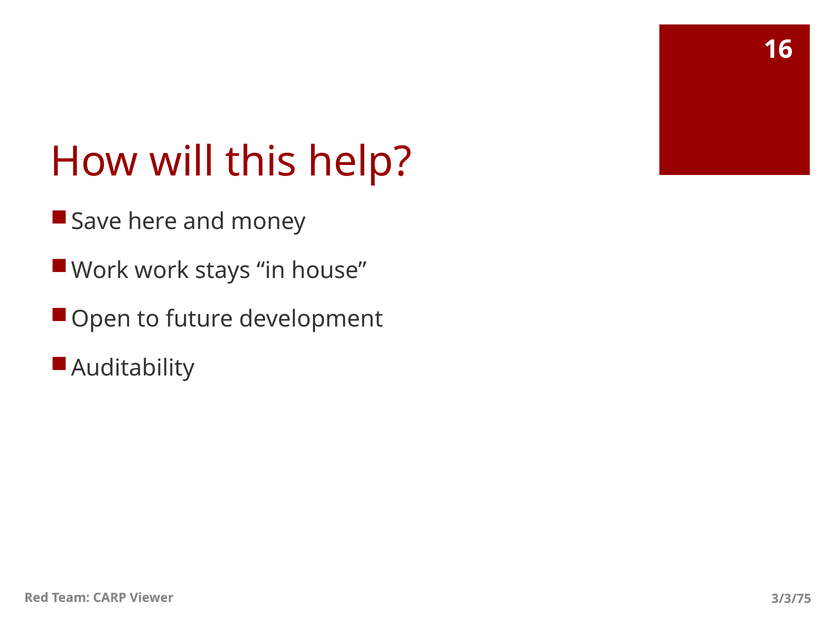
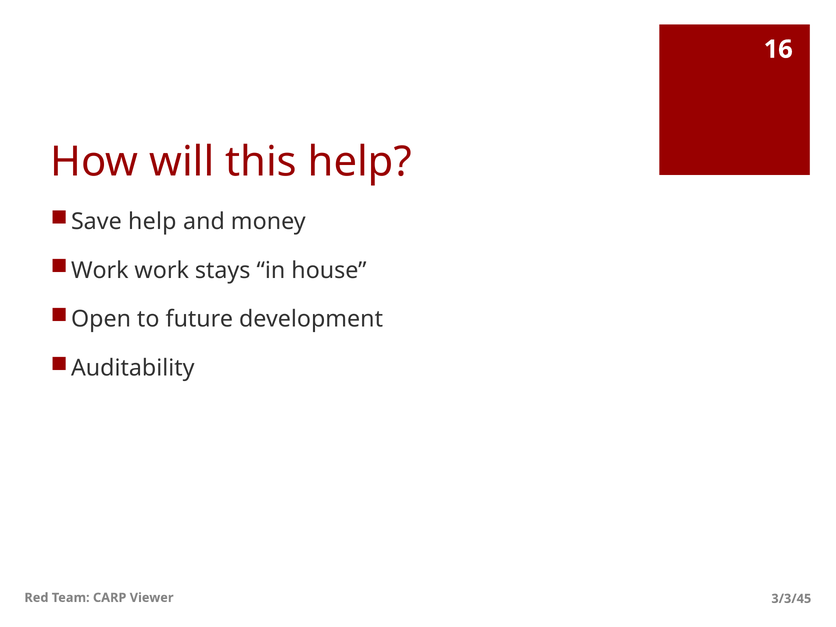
Save here: here -> help (152, 222)
3/3/75: 3/3/75 -> 3/3/45 (791, 599)
